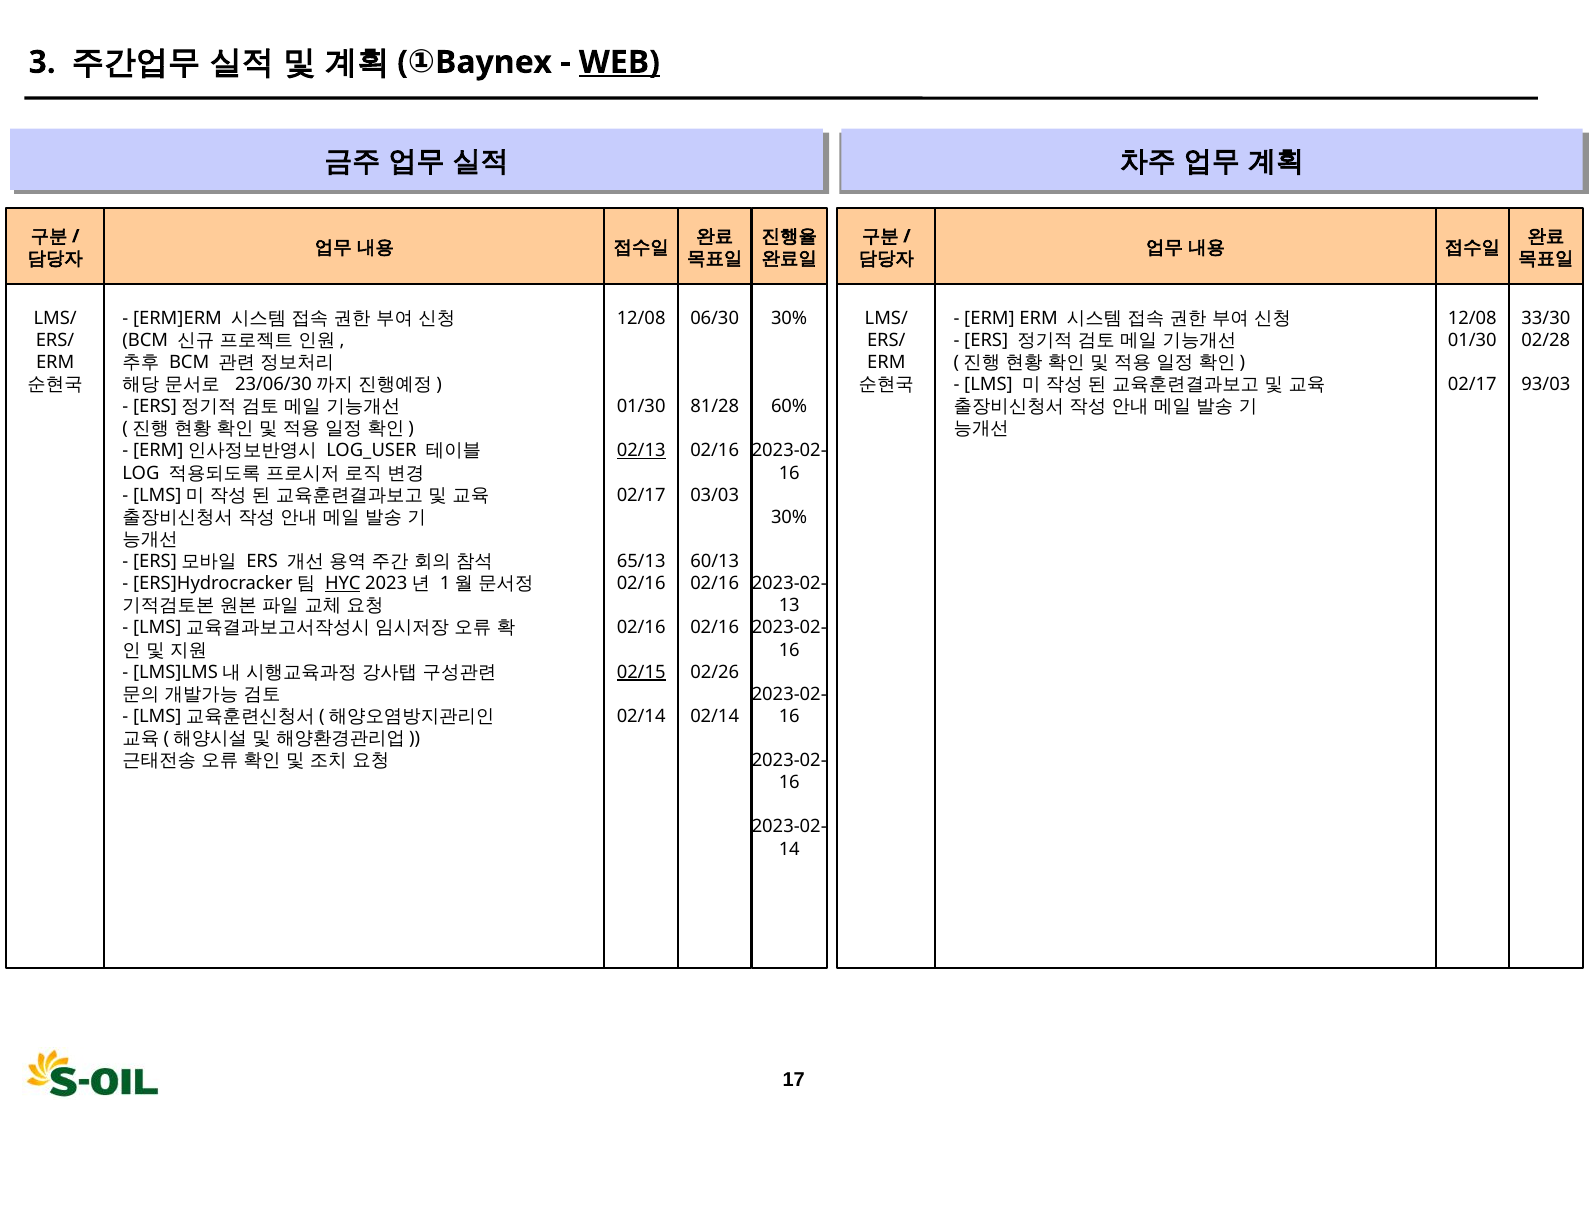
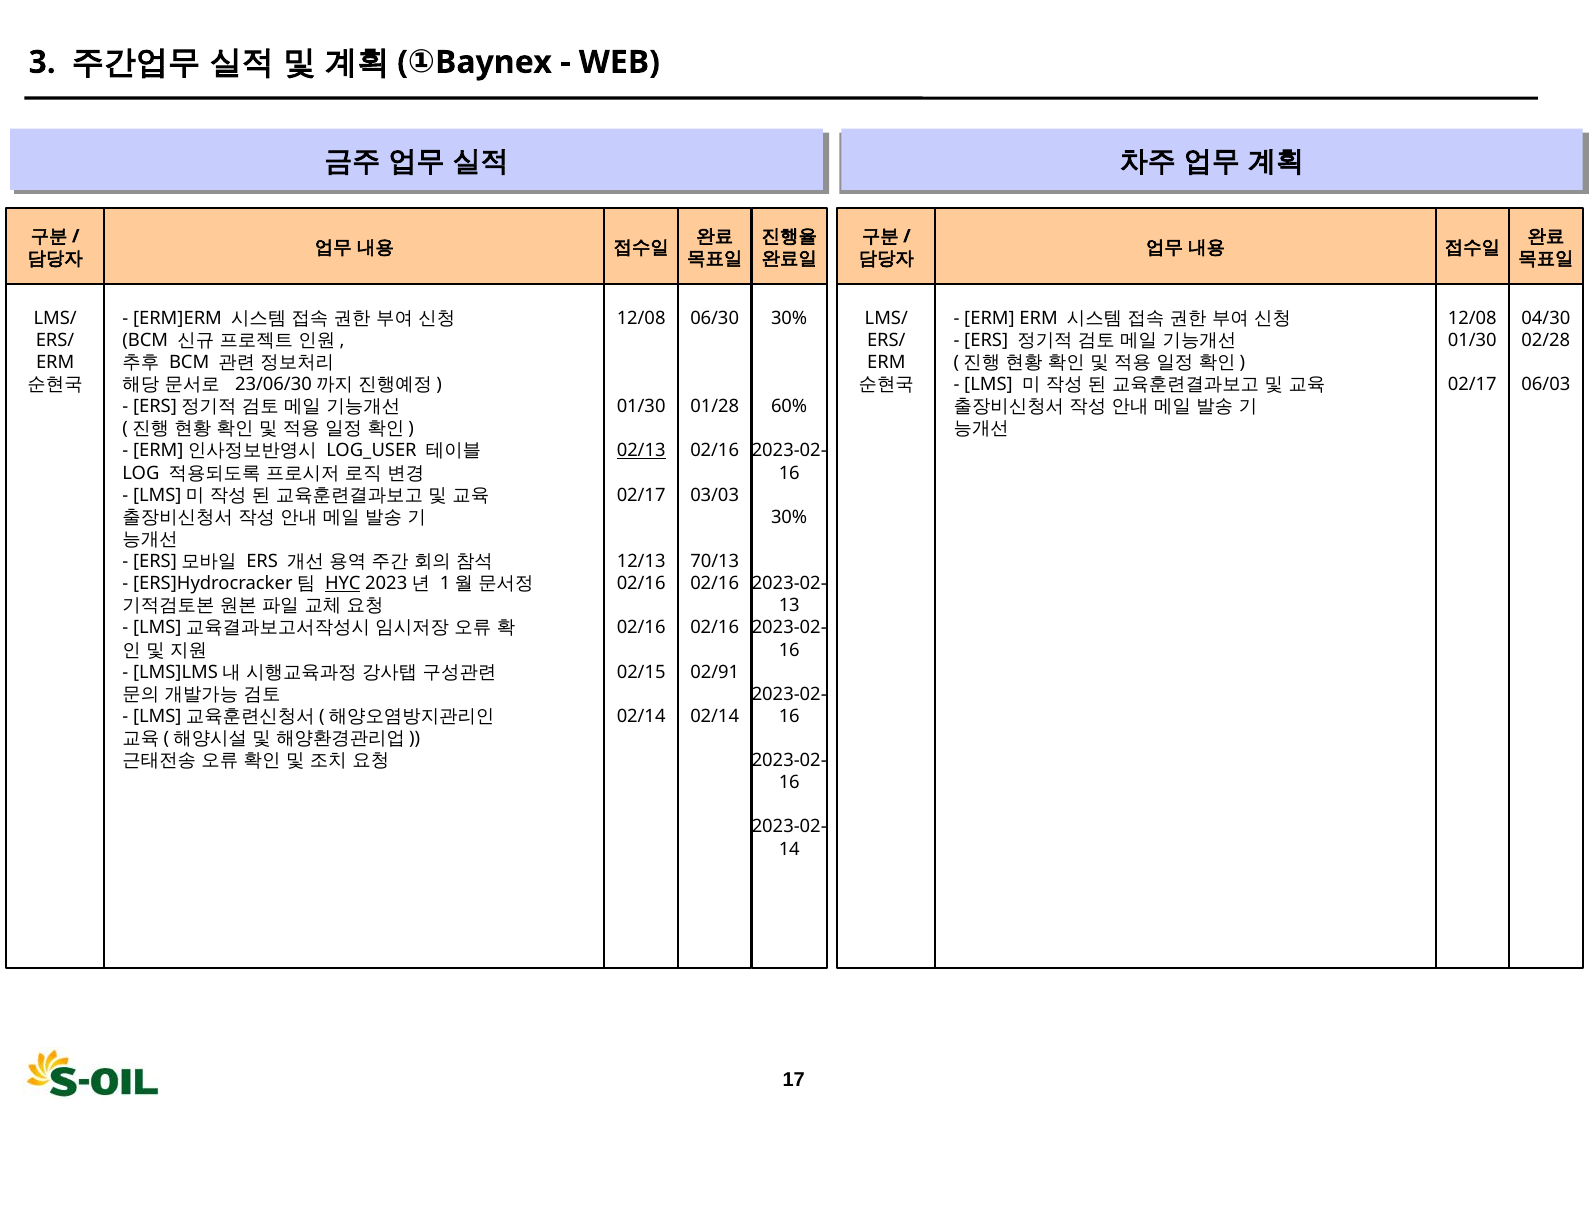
WEB underline: present -> none (619, 62)
33/30: 33/30 -> 04/30 (1546, 318)
93/03: 93/03 -> 06/03 (1546, 385)
81/28: 81/28 -> 01/28 (715, 407)
65/13: 65/13 -> 12/13 (641, 562)
60/13: 60/13 -> 70/13 (715, 562)
02/15 underline: present -> none (641, 672)
02/26: 02/26 -> 02/91 (715, 672)
